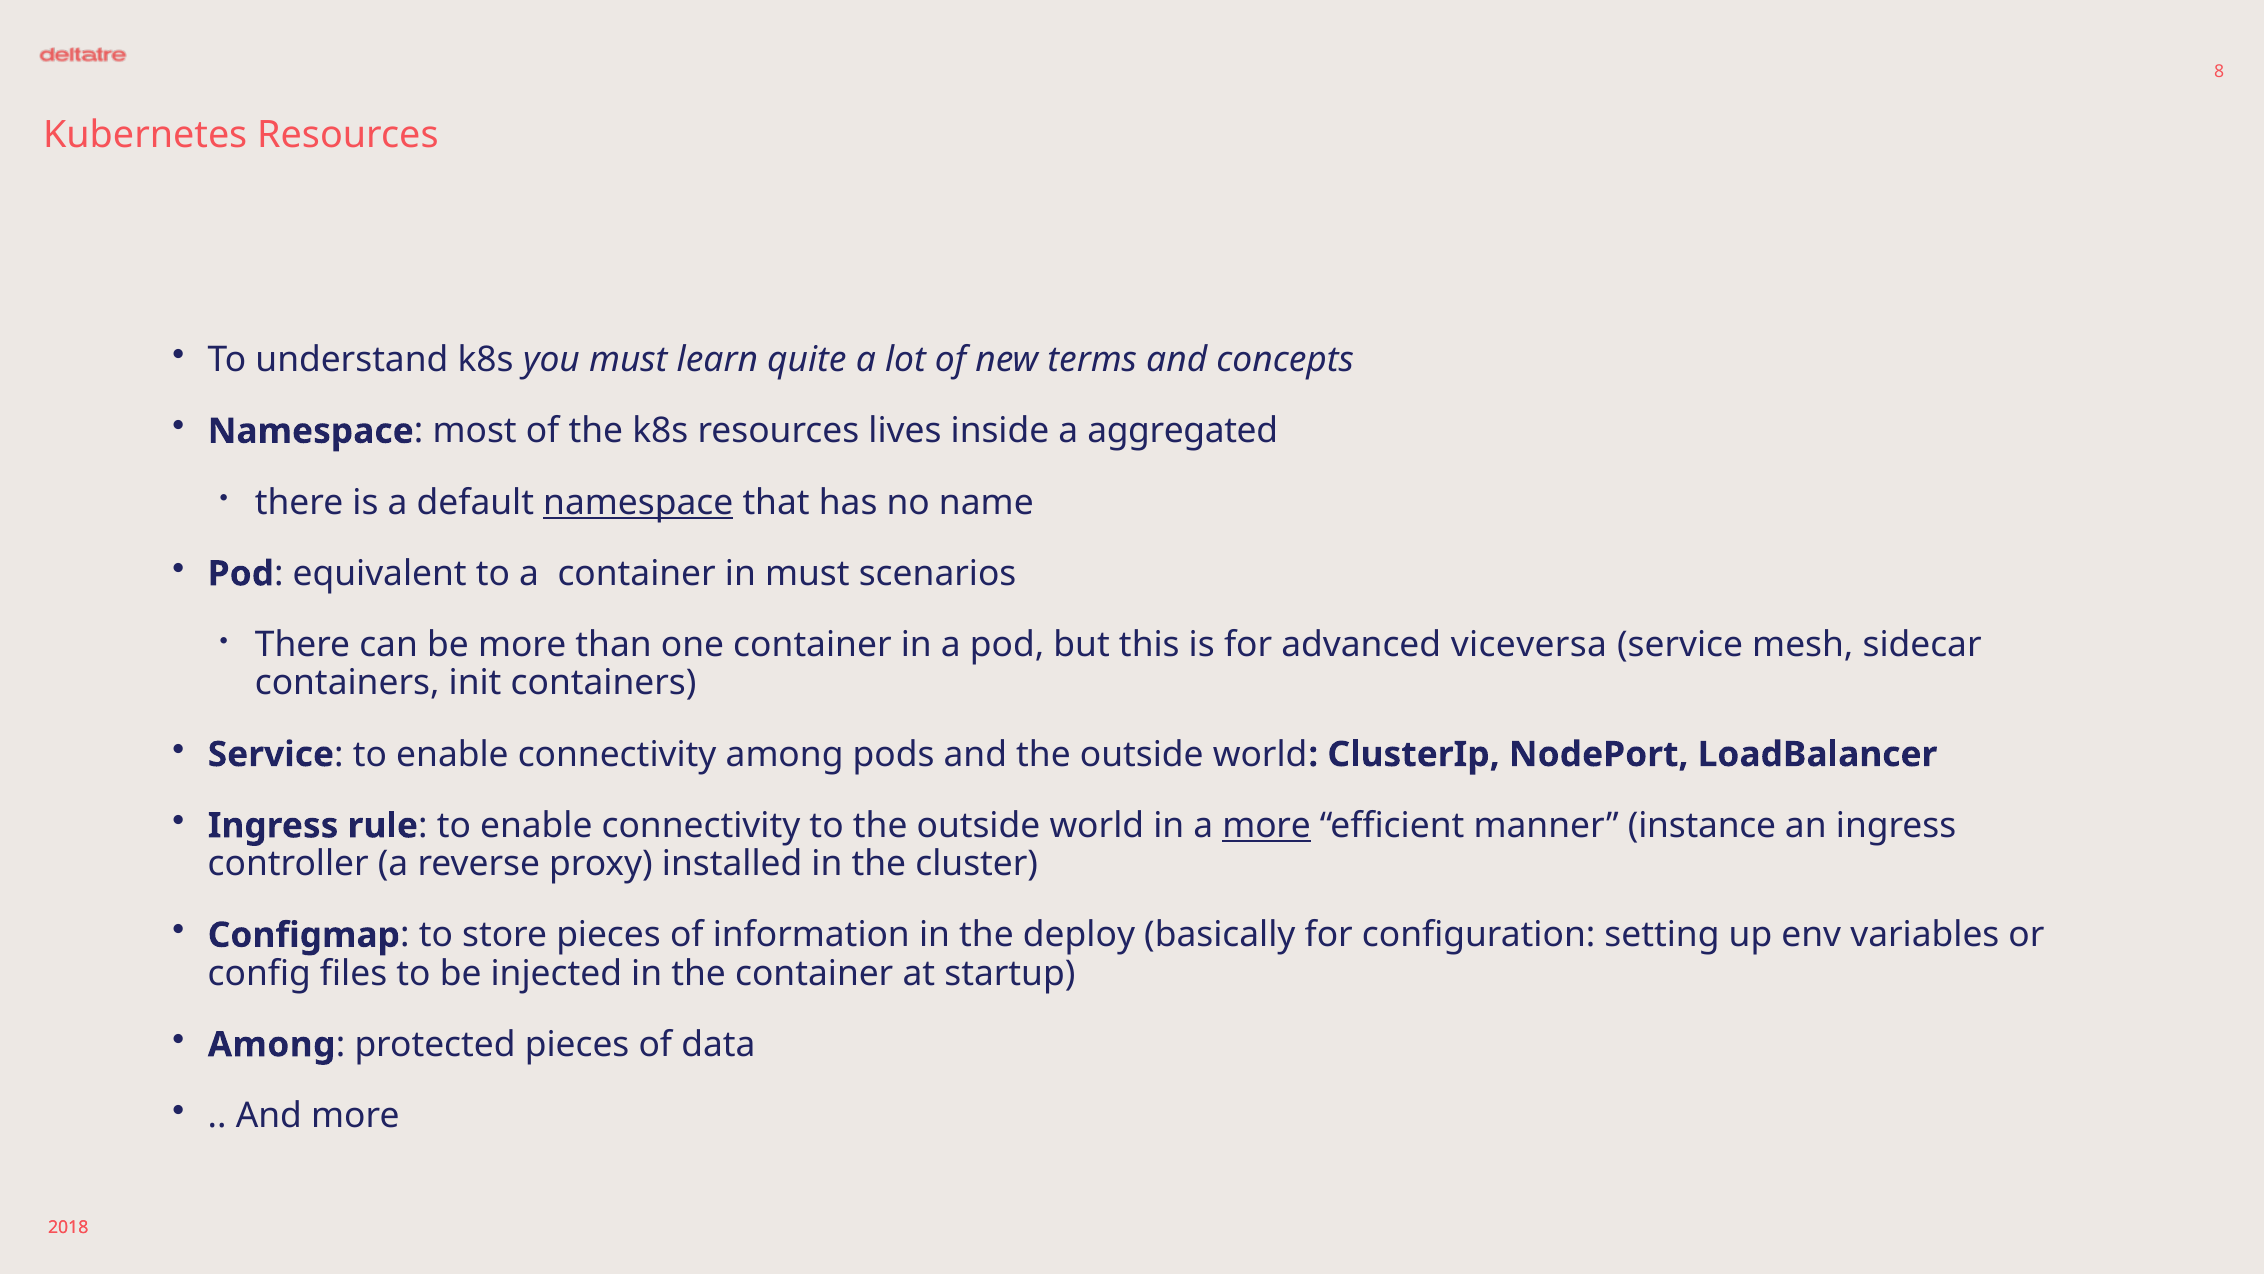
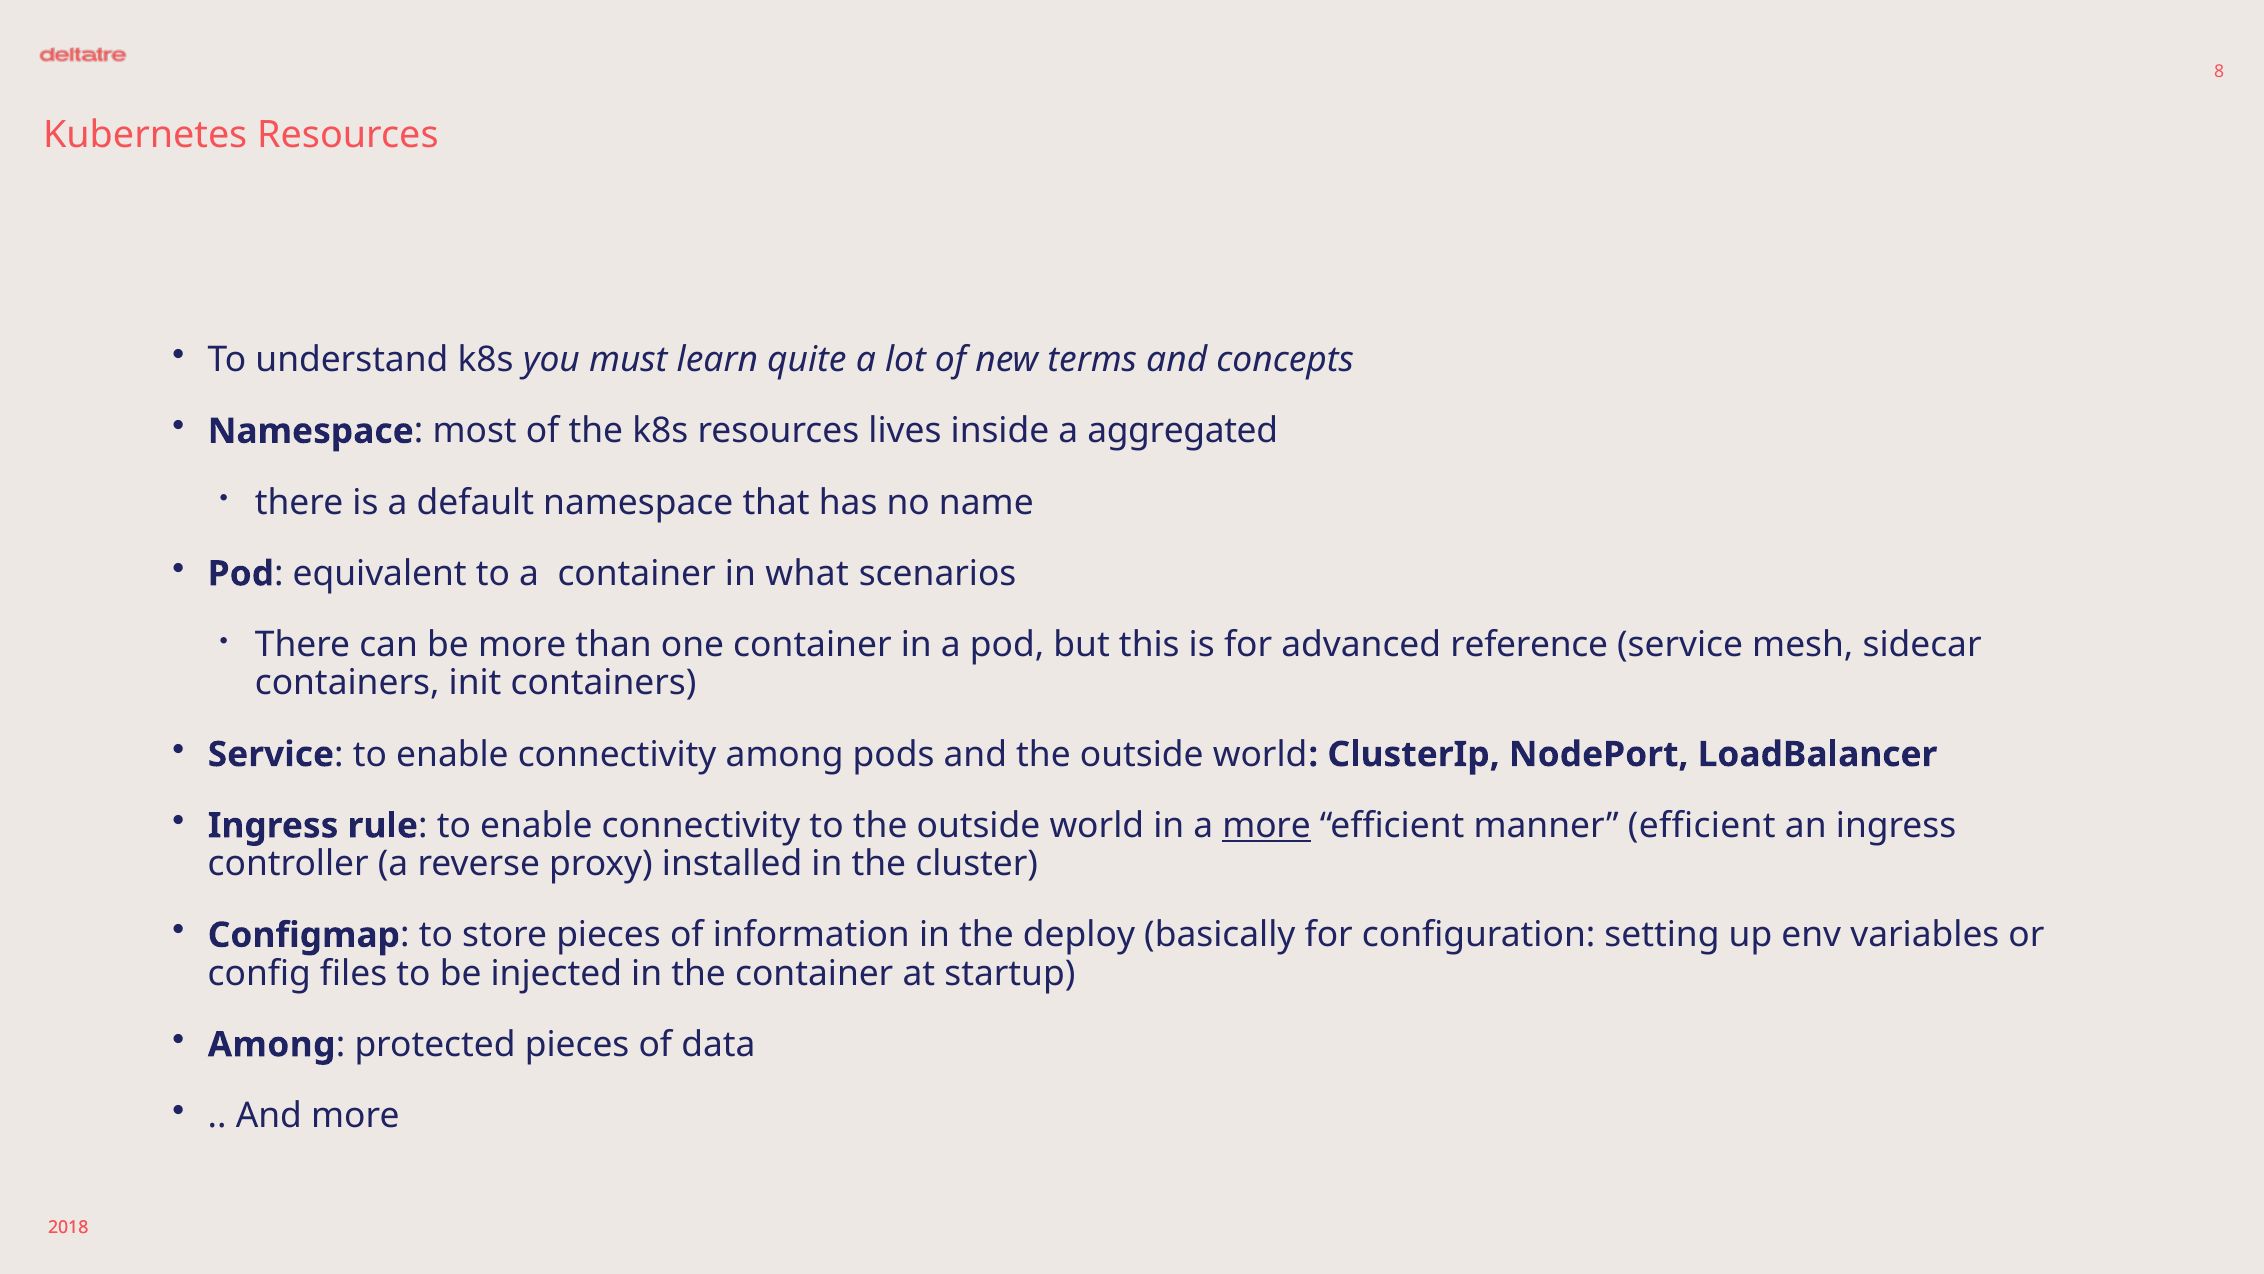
namespace underline: present -> none (638, 502)
in must: must -> what (807, 574)
viceversa: viceversa -> reference (1529, 645)
manner instance: instance -> efficient (1702, 825)
